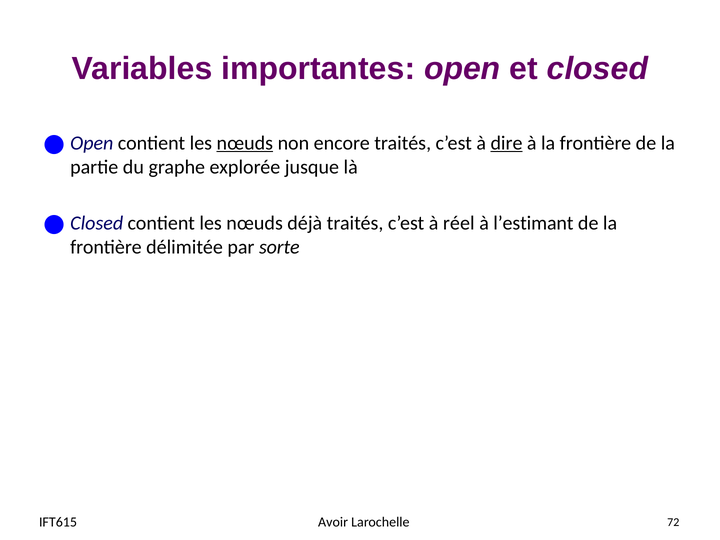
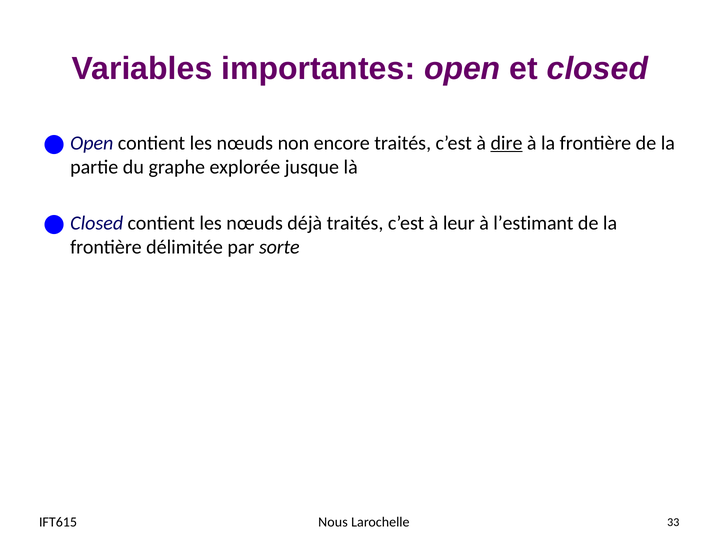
nœuds underline: present -> none (245, 143)
réel: réel -> leur (459, 223)
Avoir: Avoir -> Nous (333, 522)
72: 72 -> 33 (673, 522)
